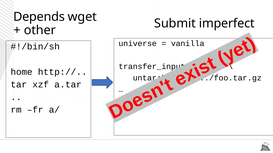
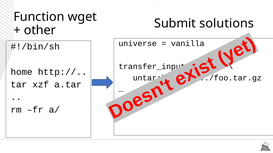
Depends: Depends -> Function (39, 17)
imperfect: imperfect -> solutions (227, 24)
